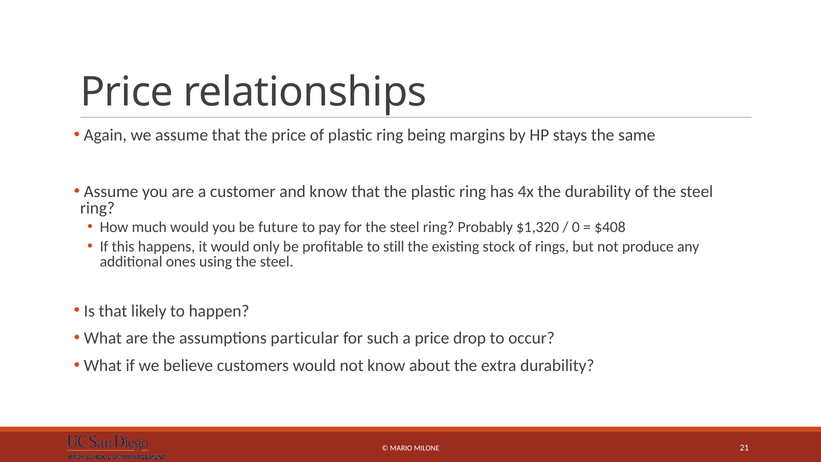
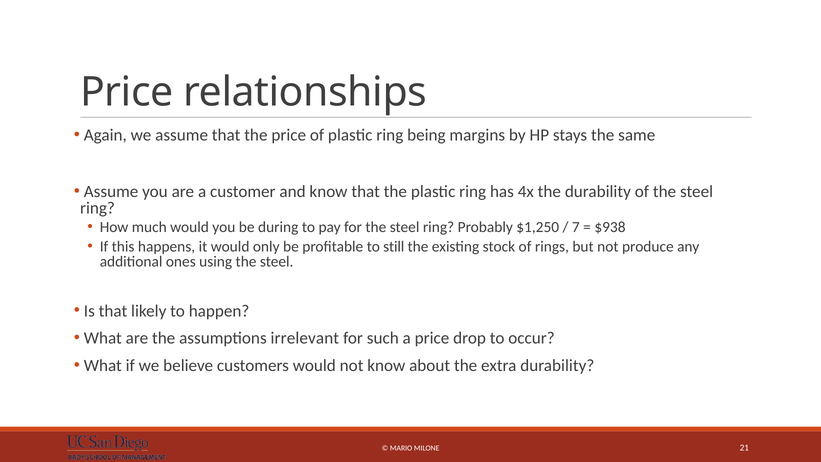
future: future -> during (278, 227)
$1,320: $1,320 -> $1,250 (538, 227)
0: 0 -> 7 (576, 227)
$408: $408 -> $938 (610, 227)
particular: particular -> irrelevant (305, 338)
